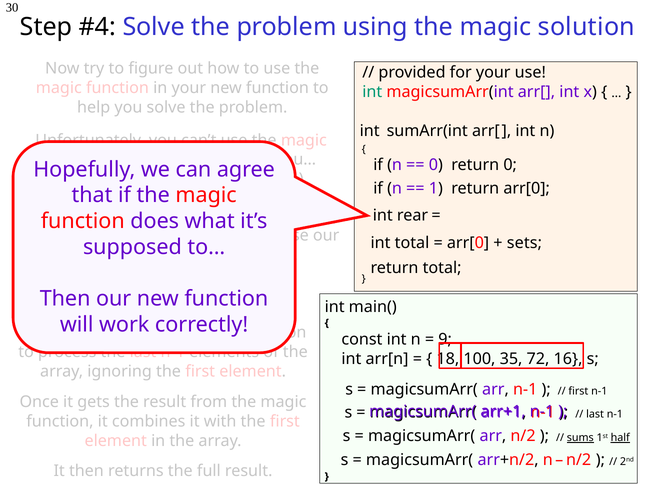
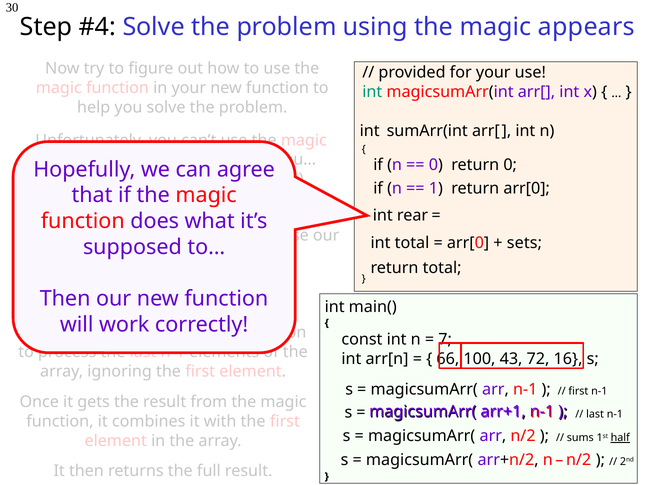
solution: solution -> appears (586, 27)
9: 9 -> 7 (445, 339)
18: 18 -> 66 (448, 358)
35: 35 -> 43 (511, 358)
sums underline: present -> none (580, 437)
